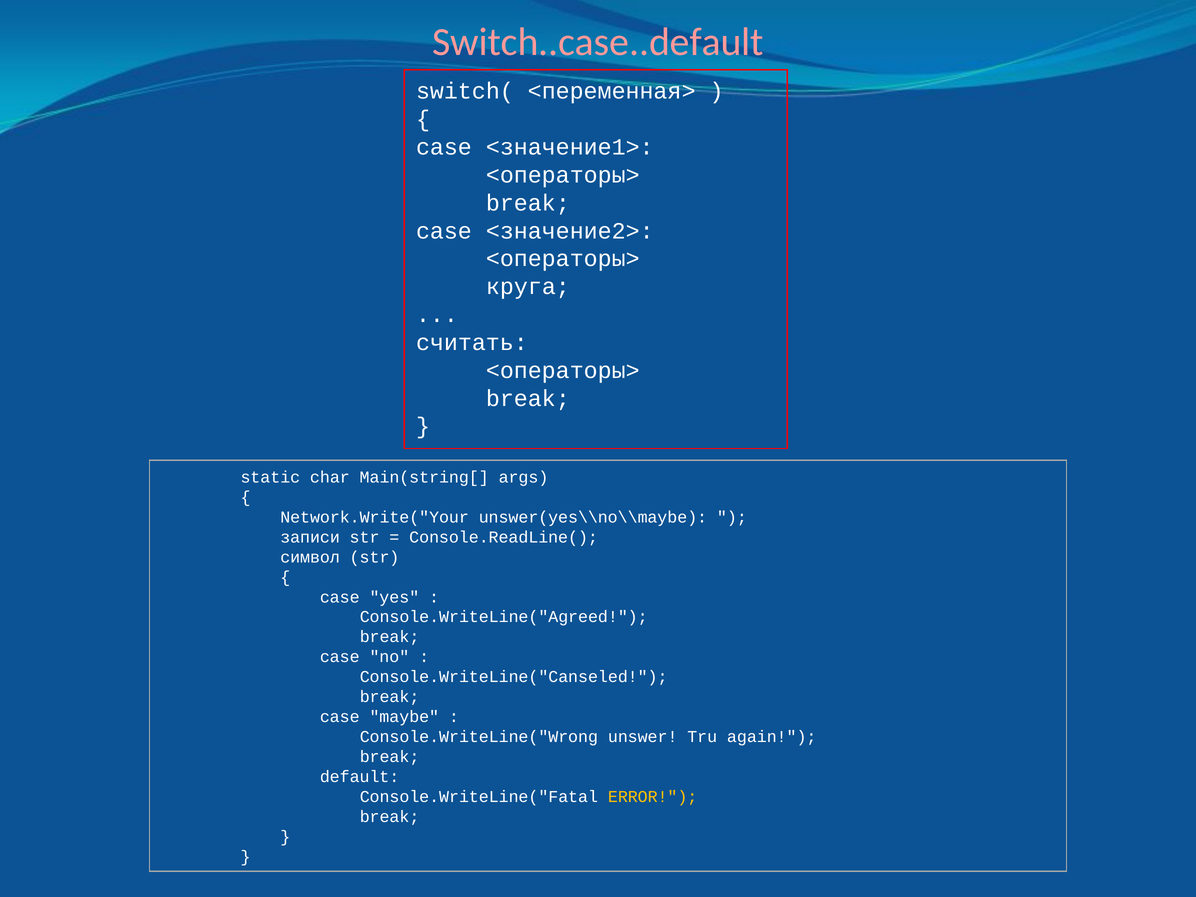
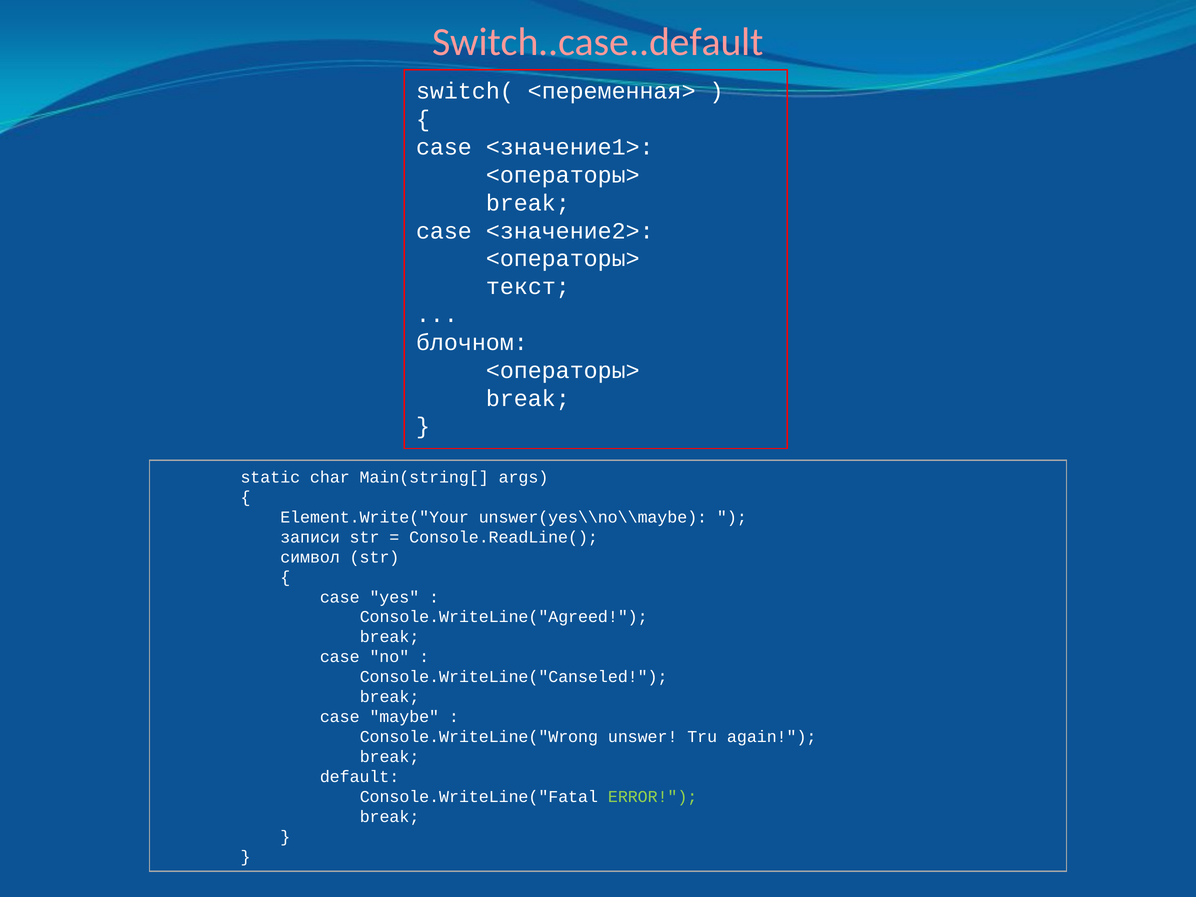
круга: круга -> текст (528, 287)
считать: считать -> блочном (472, 343)
Network.Write("Your: Network.Write("Your -> Element.Write("Your (375, 517)
ERROR colour: yellow -> light green (653, 797)
